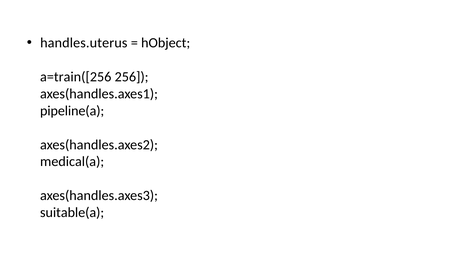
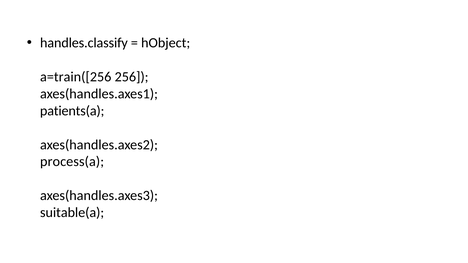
handles.uterus: handles.uterus -> handles.classify (84, 43)
pipeline(a: pipeline(a -> patients(a (72, 111)
medical(a: medical(a -> process(a (72, 162)
